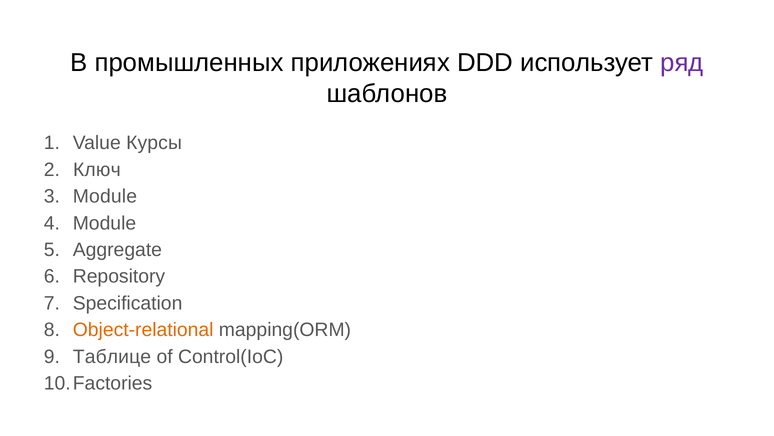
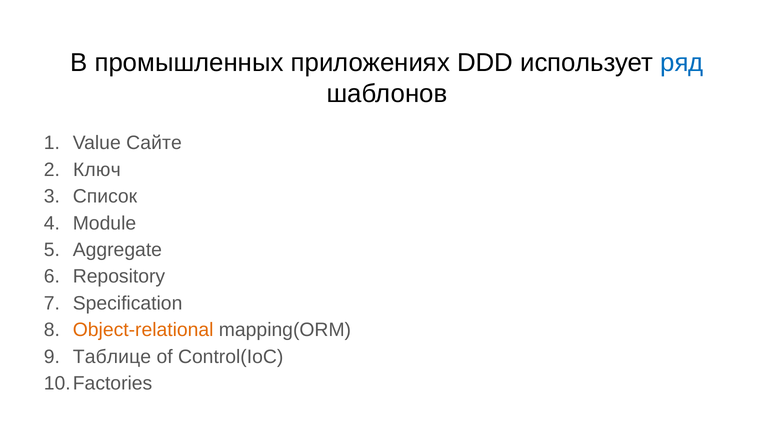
ряд colour: purple -> blue (682, 63)
Курсы: Курсы -> Сайте (154, 143)
Module: Module -> Список (105, 196)
